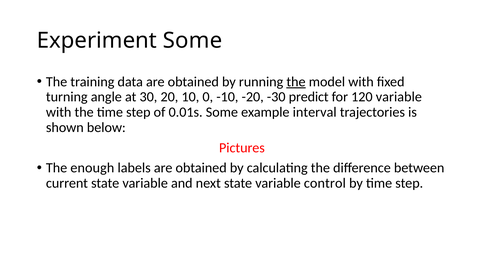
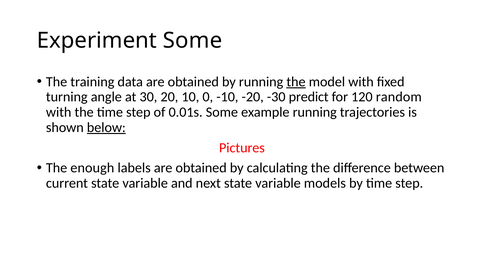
120 variable: variable -> random (399, 97)
example interval: interval -> running (315, 112)
below underline: none -> present (106, 128)
control: control -> models (325, 183)
